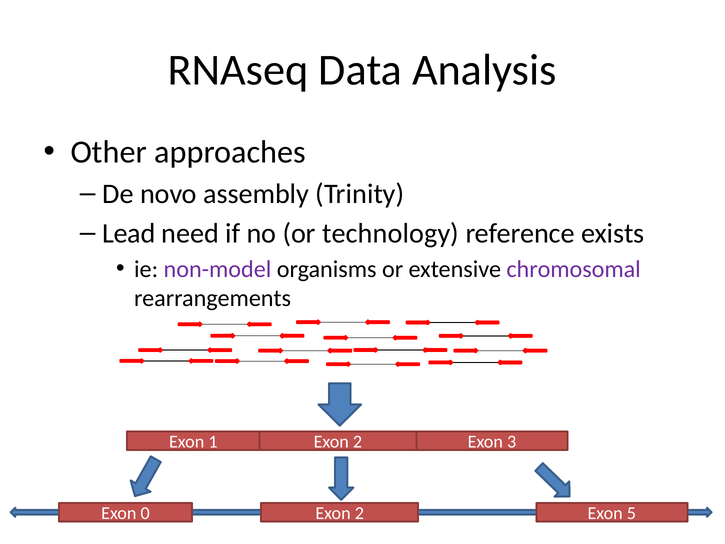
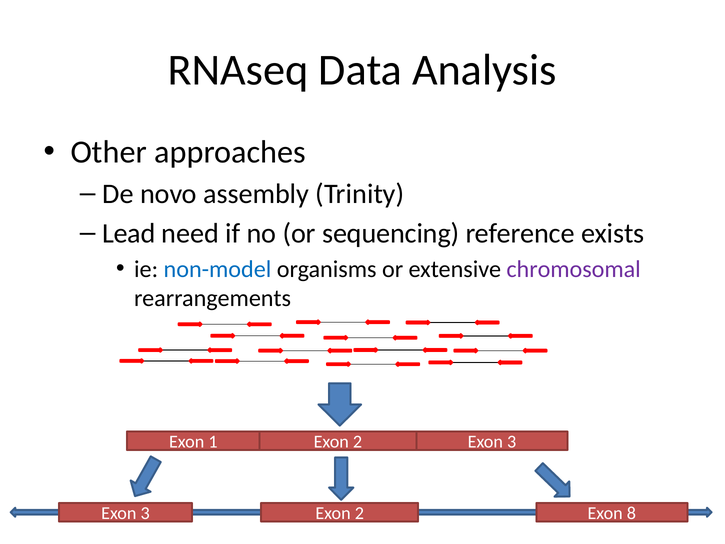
technology: technology -> sequencing (391, 233)
non-model colour: purple -> blue (217, 269)
0: 0 -> 3 (145, 513)
5: 5 -> 8 (631, 513)
